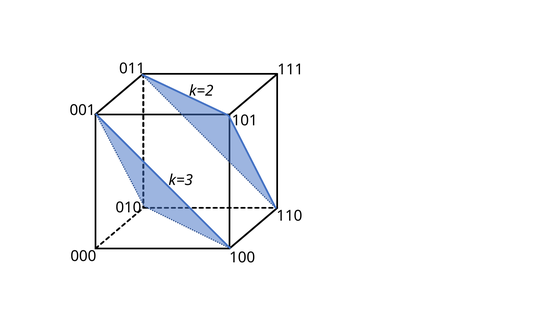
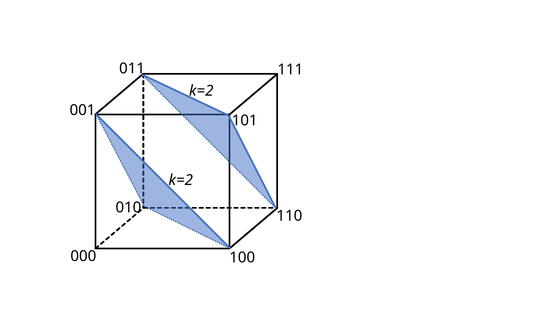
k=3: k=3 -> k=2 (181, 180)
